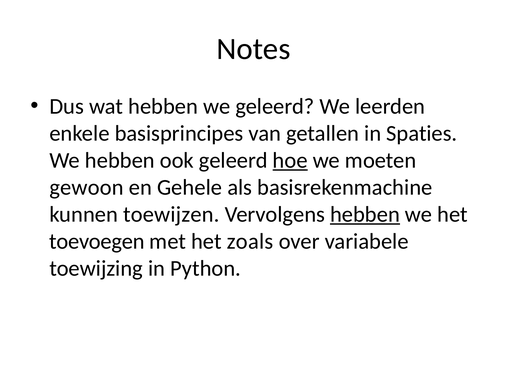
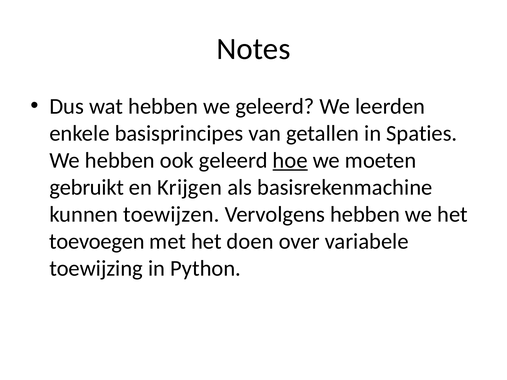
gewoon: gewoon -> gebruikt (87, 187)
Gehele: Gehele -> Krijgen (190, 187)
hebben underline: present -> none (365, 215)
zoals: zoals -> doen (250, 242)
